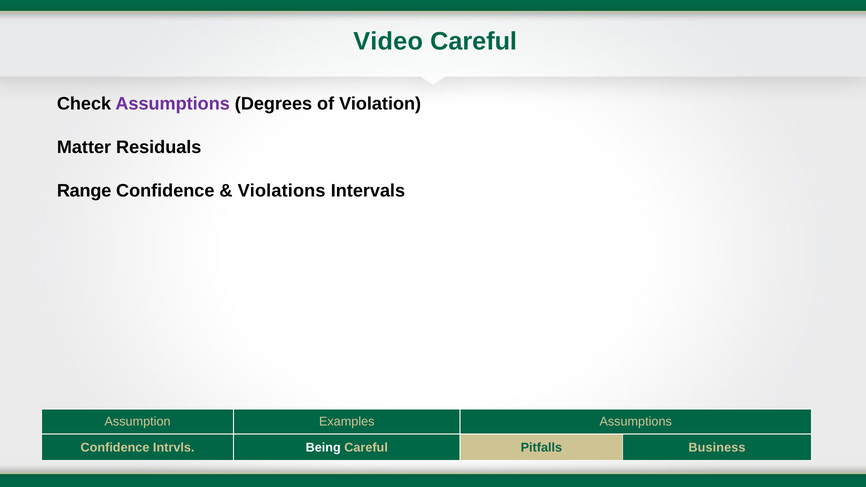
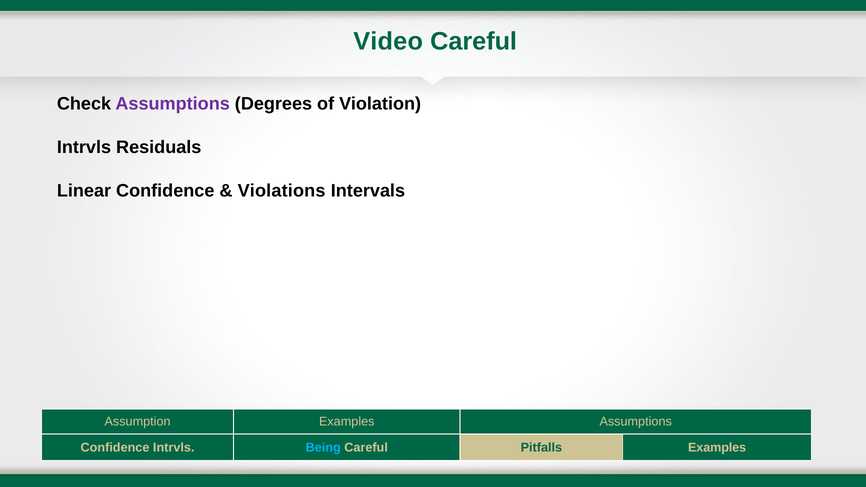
Matter: Matter -> Intrvls (84, 147)
Range: Range -> Linear (84, 191)
Being colour: white -> light blue (323, 448)
Pitfalls Business: Business -> Examples (717, 448)
